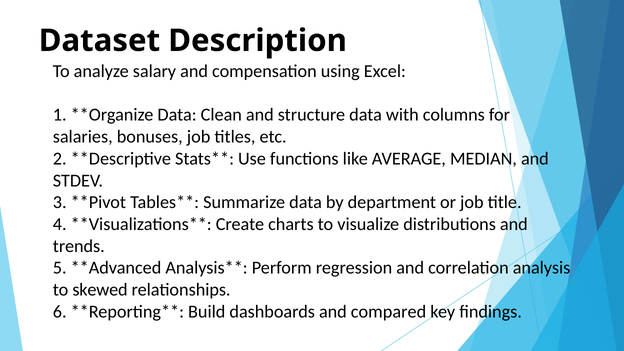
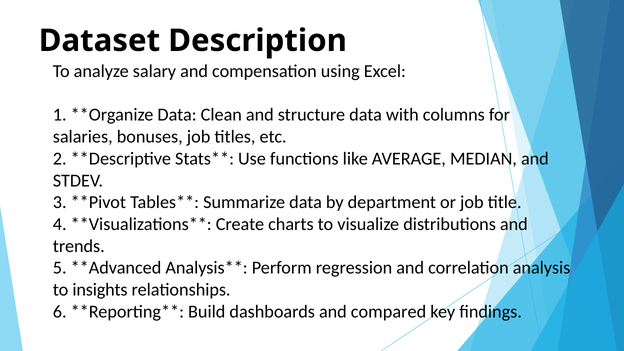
skewed: skewed -> insights (100, 290)
